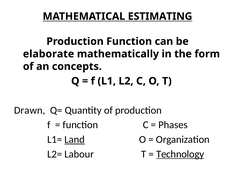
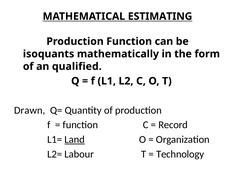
elaborate: elaborate -> isoquants (49, 54)
concepts: concepts -> qualified (77, 67)
Phases: Phases -> Record (173, 125)
Technology underline: present -> none (180, 154)
